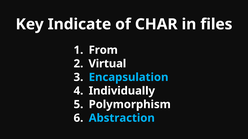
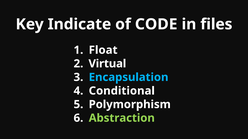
CHAR: CHAR -> CODE (156, 24)
From: From -> Float (103, 50)
Individually: Individually -> Conditional (122, 91)
Abstraction colour: light blue -> light green (122, 118)
